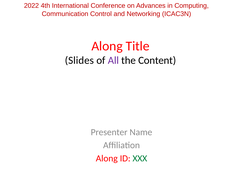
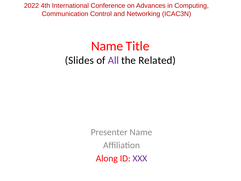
Along: Along -> Name (107, 46)
Content: Content -> Related (157, 60)
XXX colour: green -> purple (140, 158)
